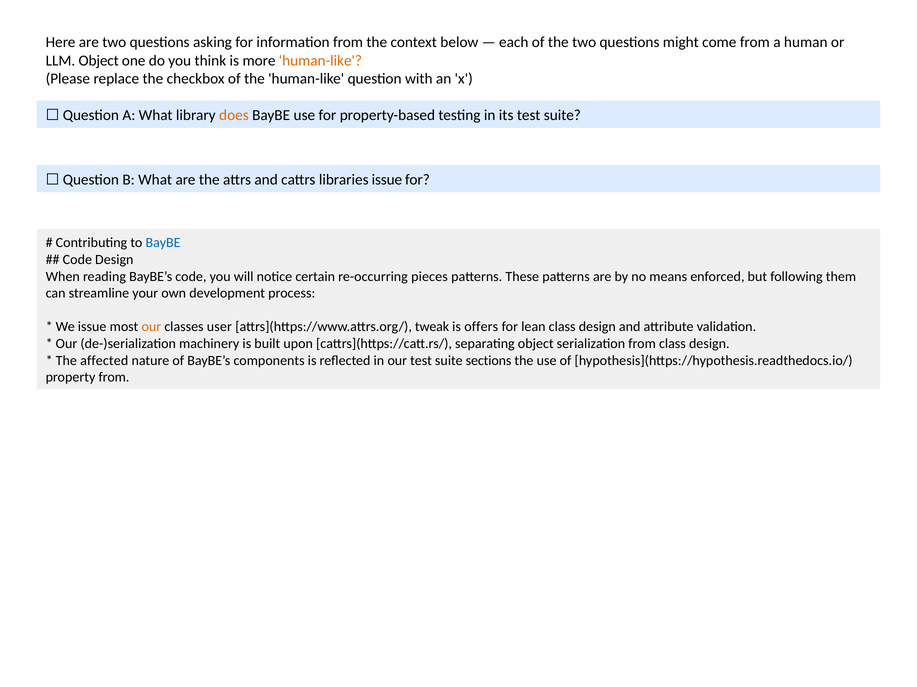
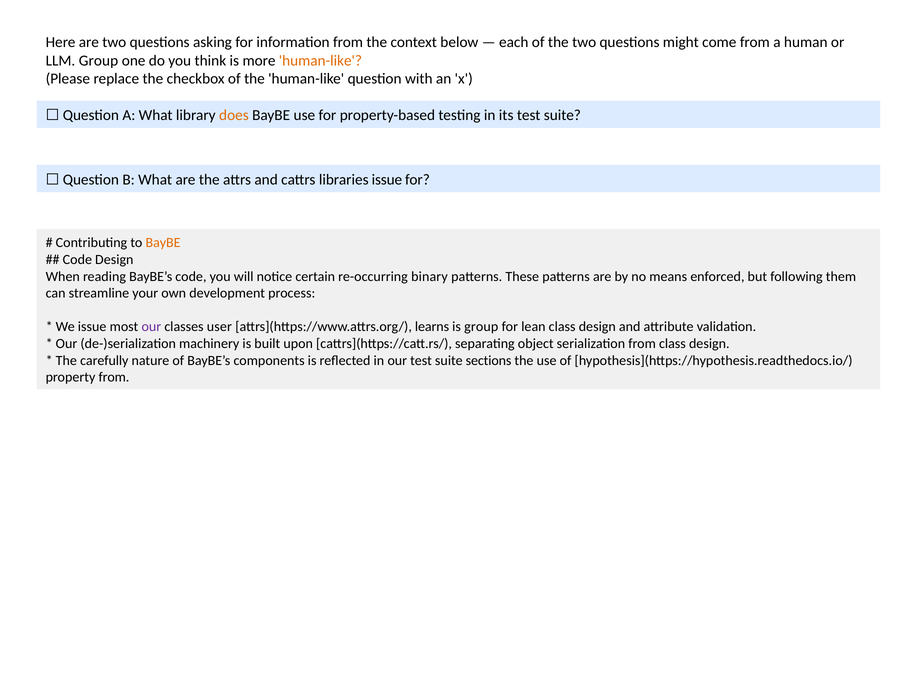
LLM Object: Object -> Group (99, 61)
BayBE colour: blue -> orange (163, 243)
pieces: pieces -> binary (429, 277)
our colour: orange -> purple (151, 327)
tweak: tweak -> learns (432, 327)
is offers: offers -> group (481, 327)
affected: affected -> carefully (104, 361)
